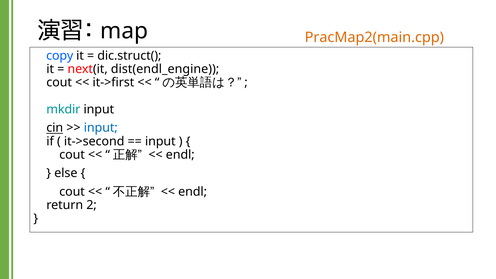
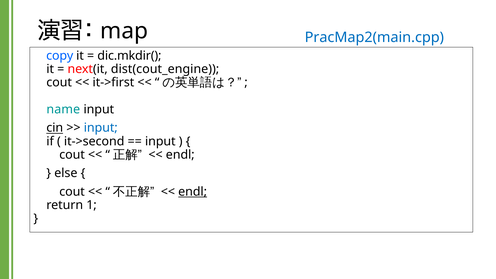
PracMap2(main.cpp colour: orange -> blue (374, 38)
dic.struct(: dic.struct( -> dic.mkdir( (129, 56)
dist(endl_engine: dist(endl_engine -> dist(cout_engine (165, 69)
mkdir: mkdir -> name (63, 109)
endl underline: none -> present (193, 192)
2: 2 -> 1 (92, 205)
